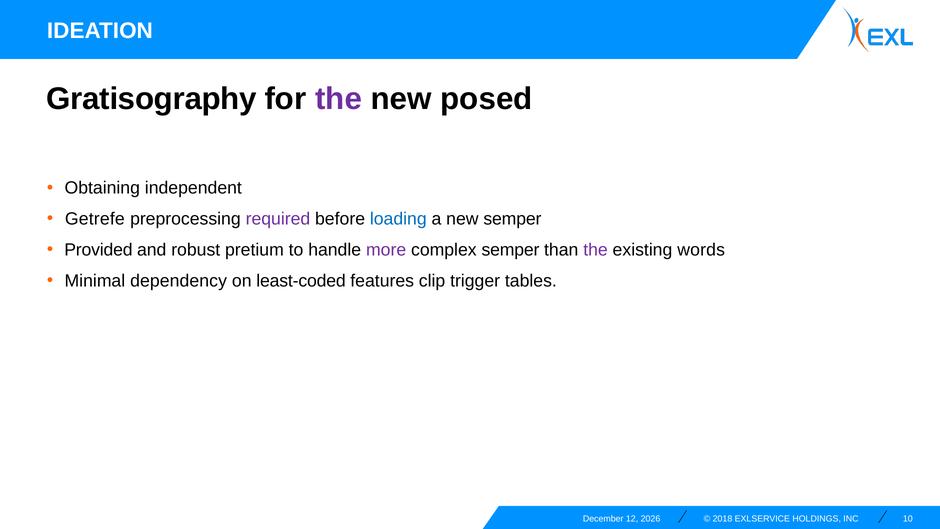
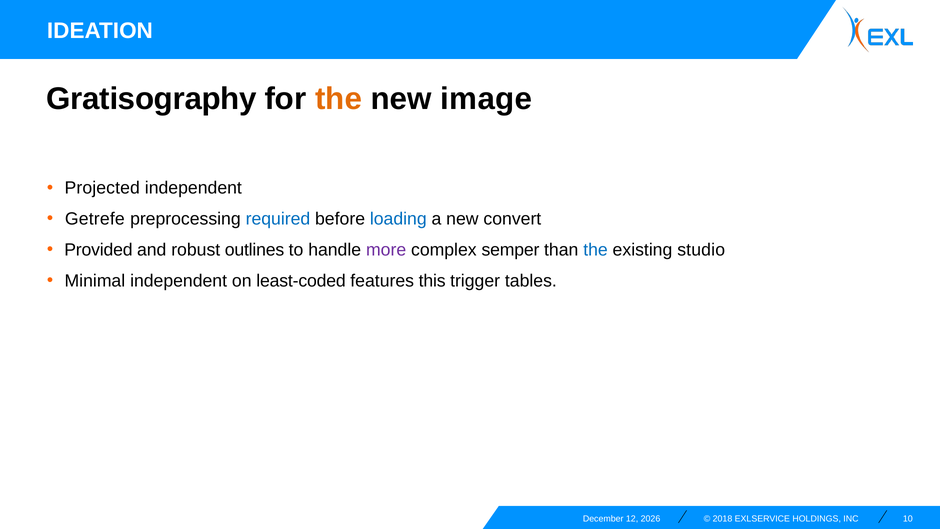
the colour: purple -> orange (338, 99)
posed: posed -> image (486, 99)
Obtaining: Obtaining -> Projected (102, 188)
required colour: purple -> blue (278, 219)
new semper: semper -> convert (512, 219)
pretium: pretium -> outlines (255, 250)
the colour: purple -> blue (596, 250)
words: words -> studio (701, 250)
Minimal dependency: dependency -> independent (179, 281)
clip: clip -> this (432, 281)
